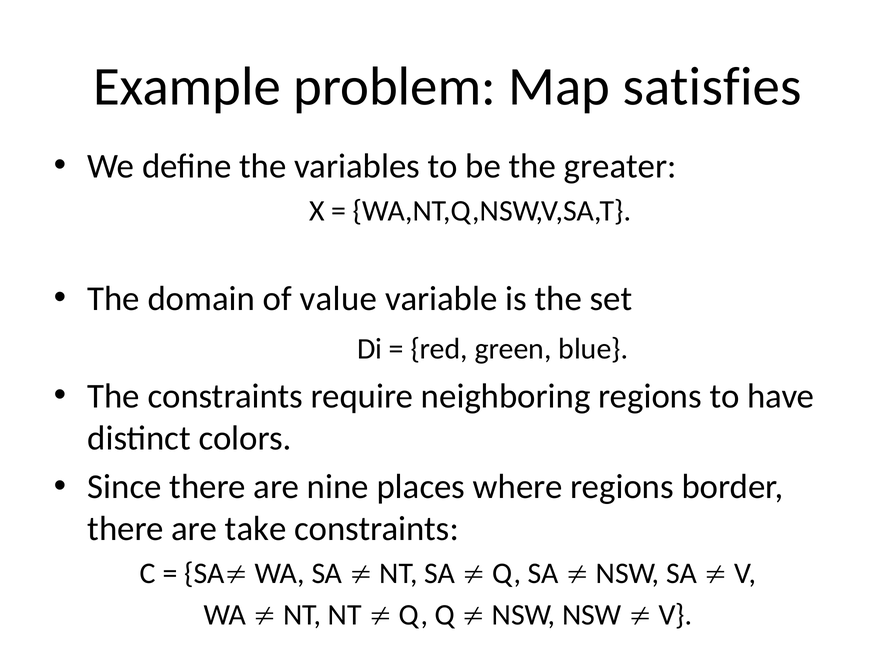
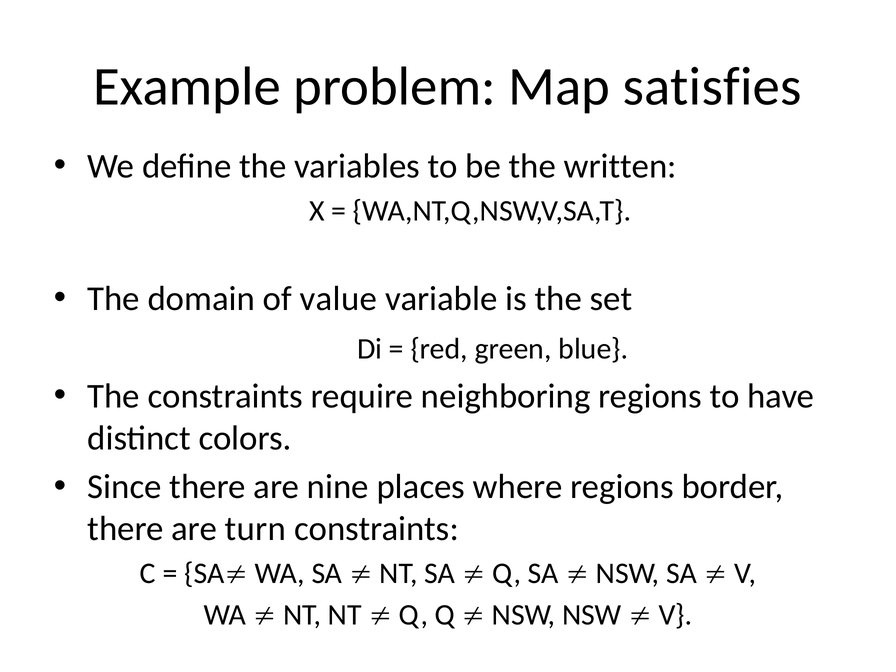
greater: greater -> written (620, 166)
take: take -> turn (256, 529)
